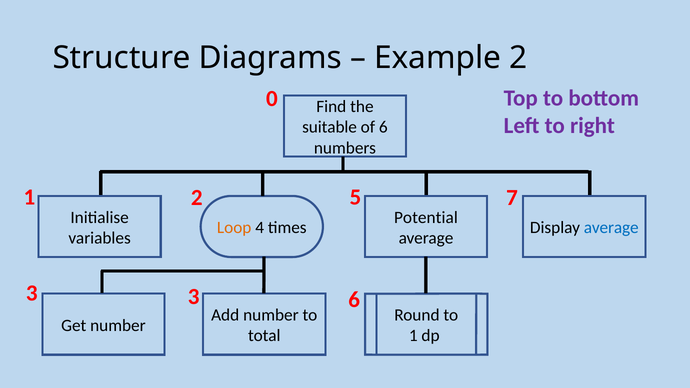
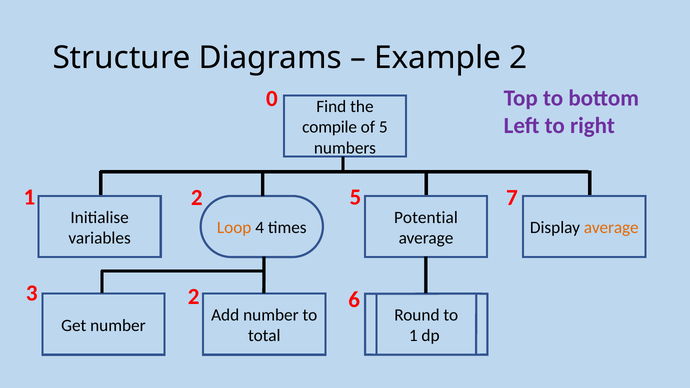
suitable: suitable -> compile (330, 127)
of 6: 6 -> 5 (383, 127)
average colour: blue -> orange (611, 228)
3 3: 3 -> 2 (194, 297)
